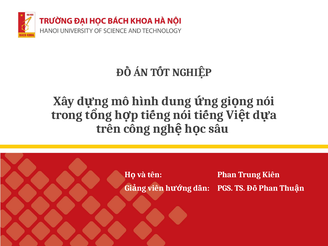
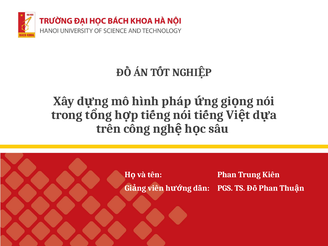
dung: dung -> pháp (176, 101)
